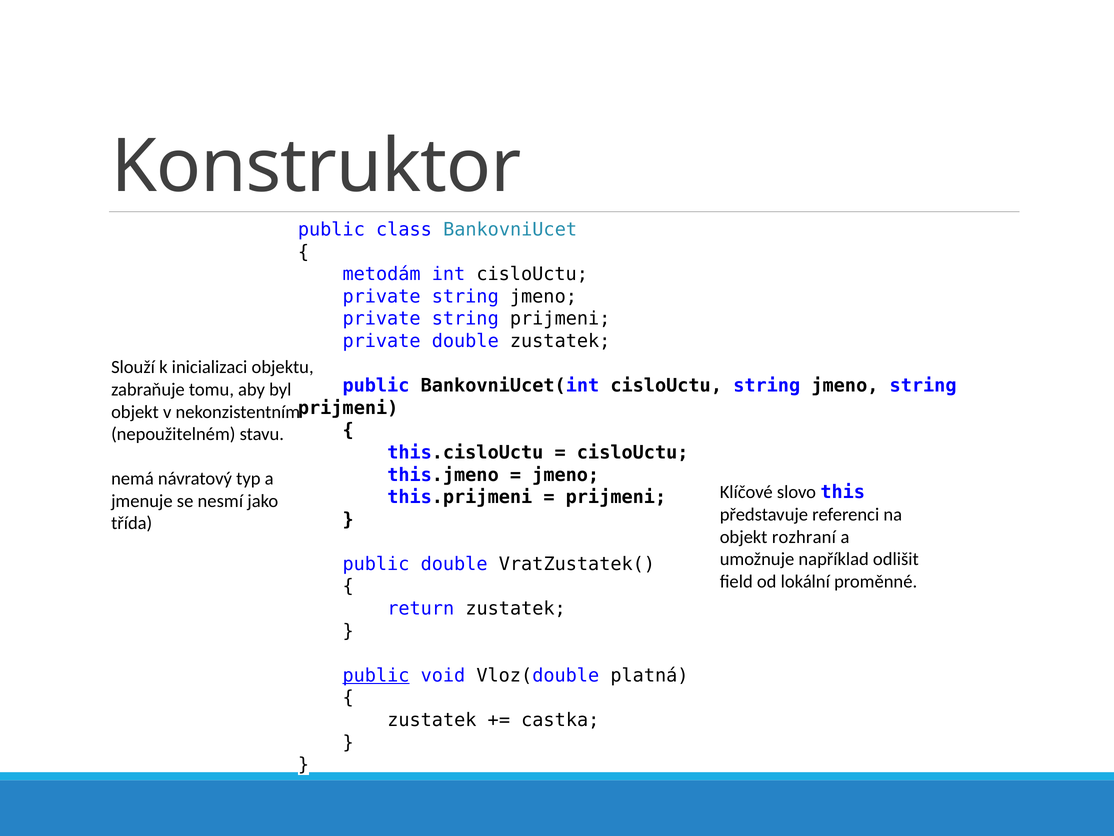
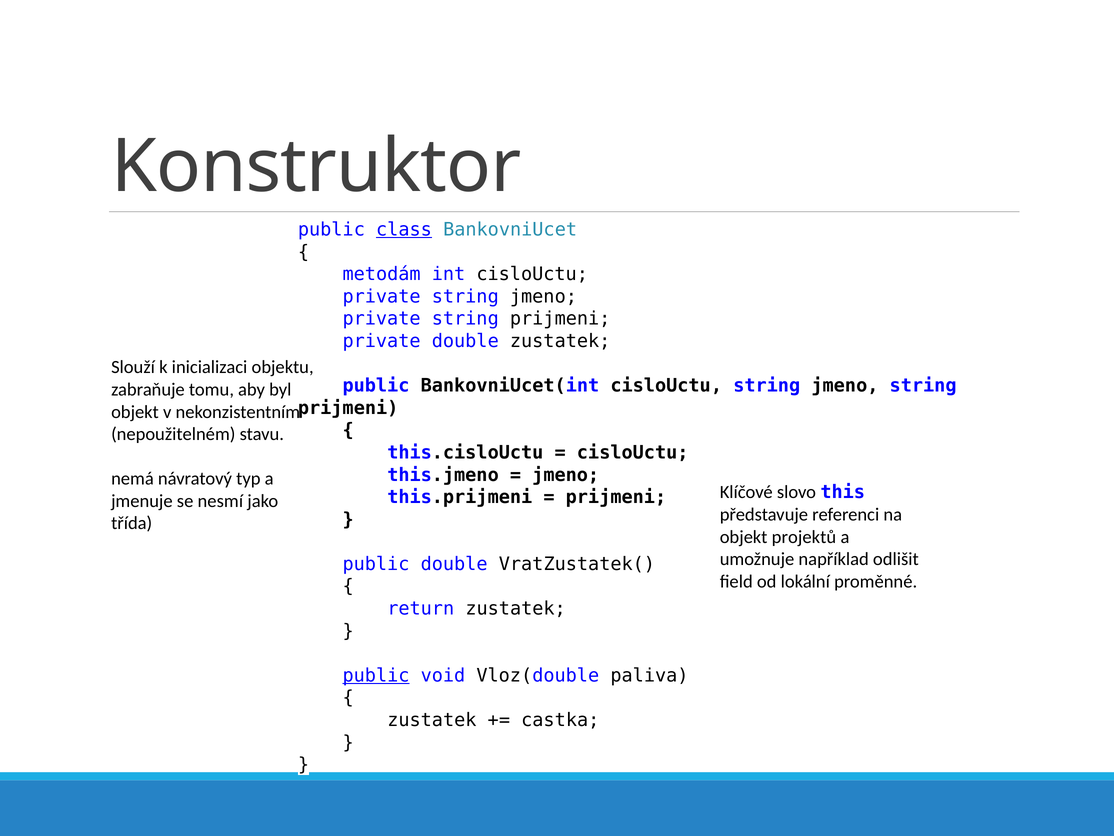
class underline: none -> present (404, 230)
rozhraní: rozhraní -> projektů (804, 537)
platná: platná -> paliva (649, 675)
